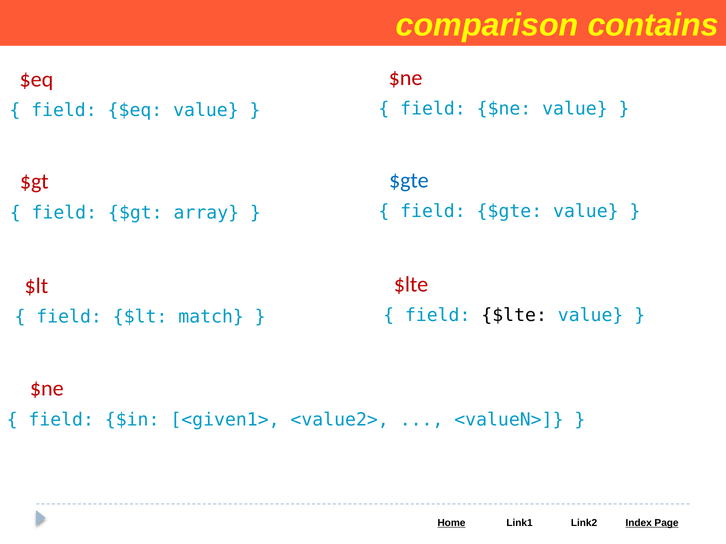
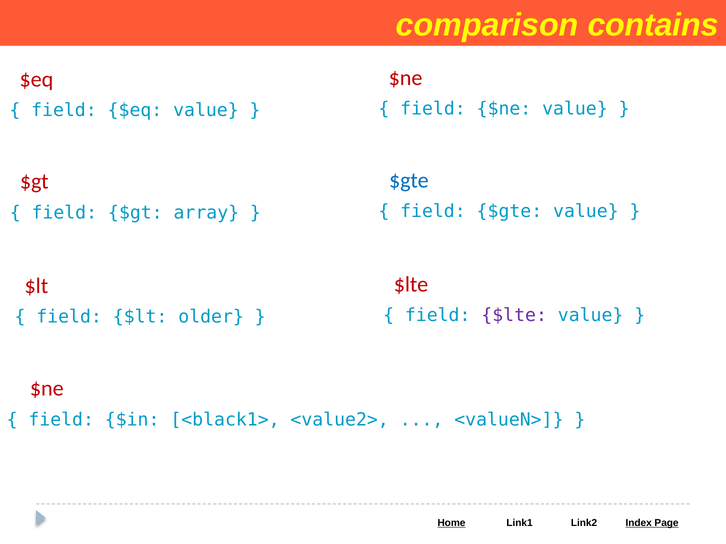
$lte colour: black -> purple (514, 316)
match: match -> older (211, 317)
<given1>: <given1> -> <black1> (225, 420)
